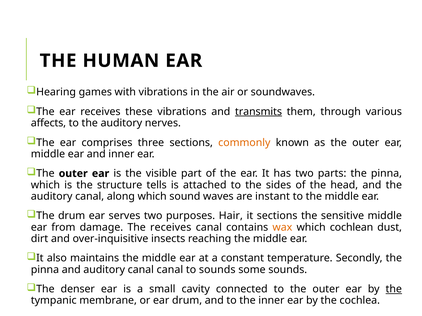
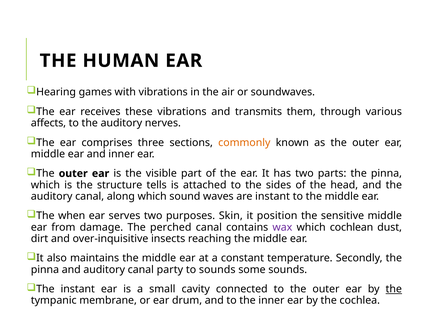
transmits underline: present -> none (259, 112)
The drum: drum -> when (72, 216)
Hair: Hair -> Skin (231, 216)
it sections: sections -> position (277, 216)
The receives: receives -> perched (171, 228)
wax colour: orange -> purple (282, 228)
canal canal: canal -> party (170, 270)
The denser: denser -> instant (78, 290)
